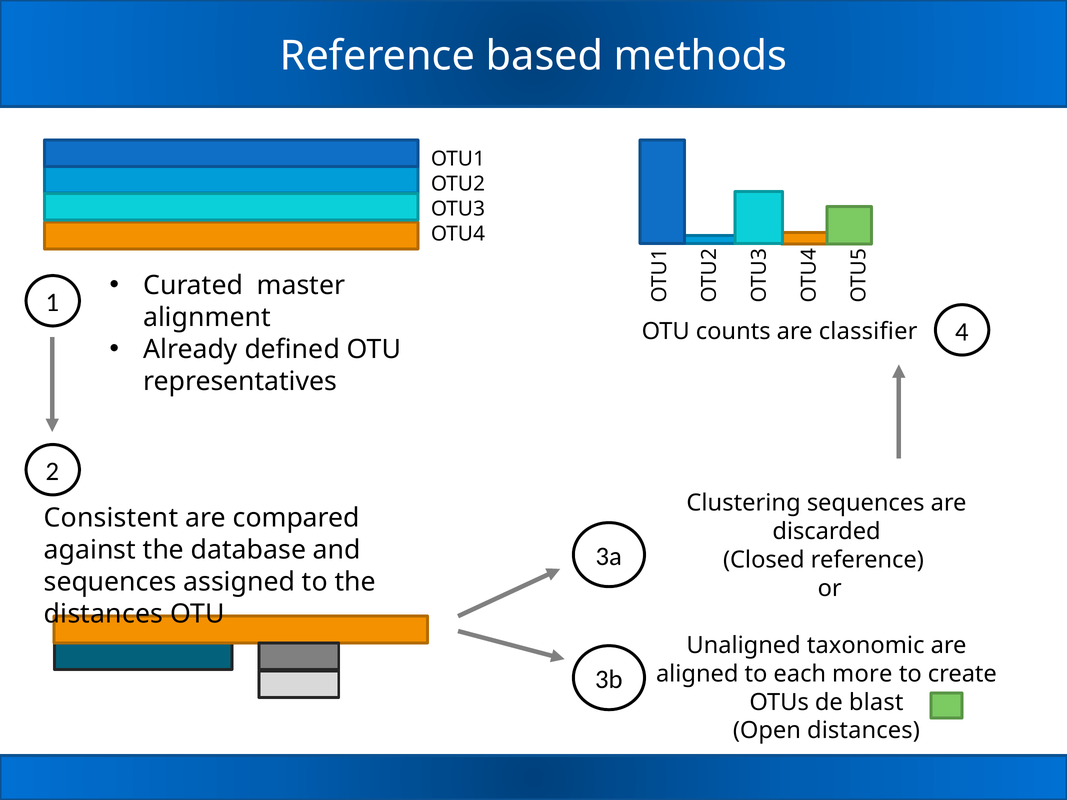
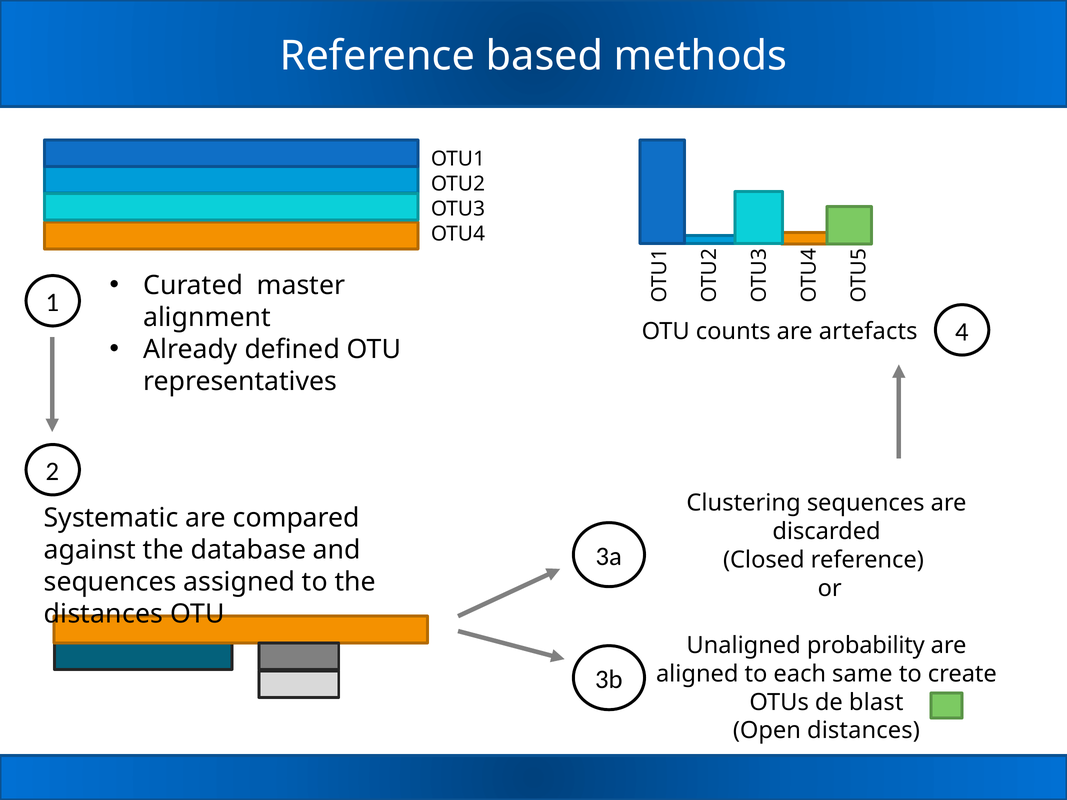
classifier: classifier -> artefacts (868, 331)
Consistent: Consistent -> Systematic (111, 518)
taxonomic: taxonomic -> probability (866, 646)
more: more -> same (862, 674)
